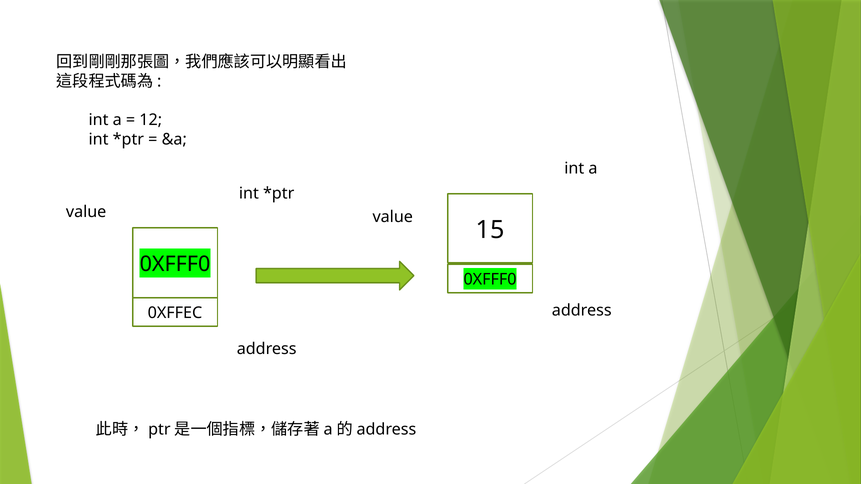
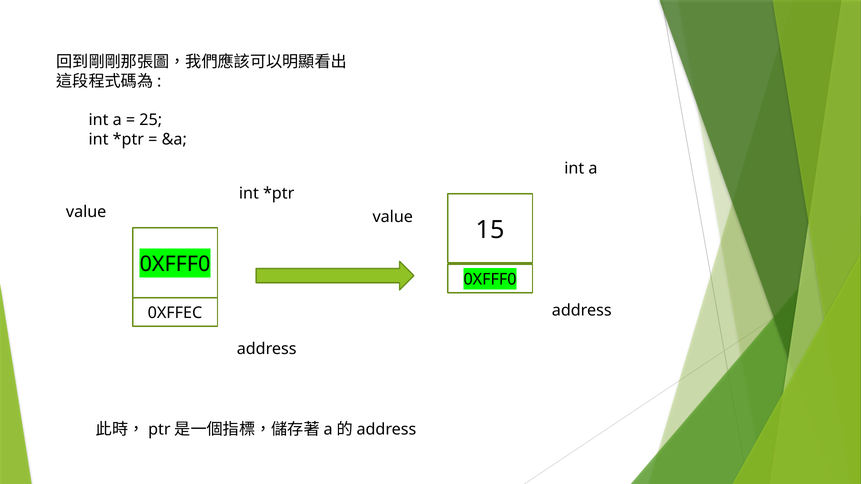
12: 12 -> 25 (151, 120)
